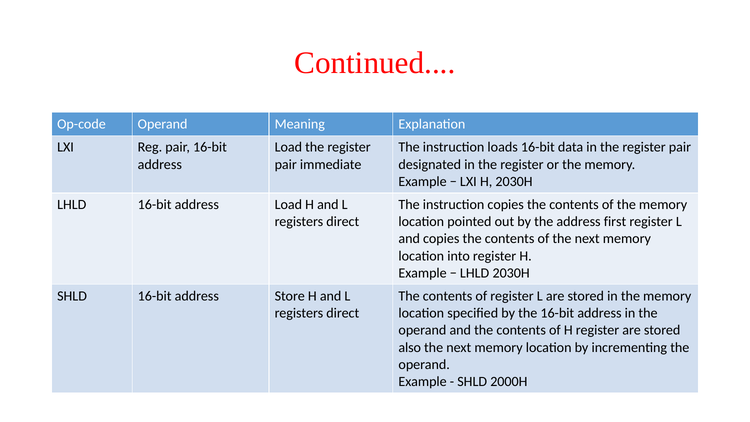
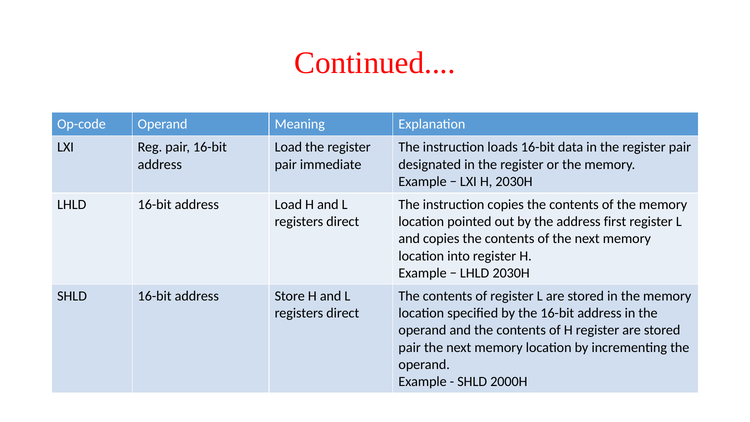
also: also -> pair (410, 347)
